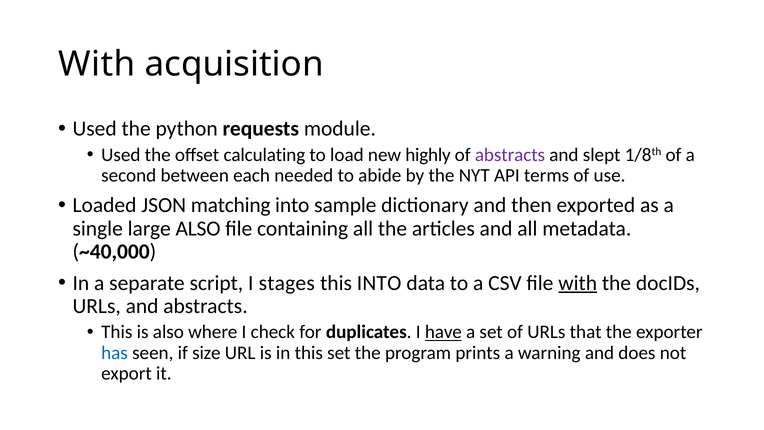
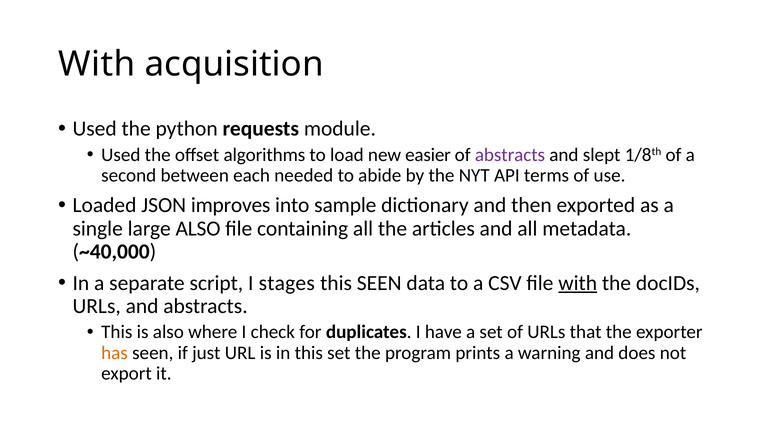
calculating: calculating -> algorithms (264, 155)
highly: highly -> easier (428, 155)
matching: matching -> improves (231, 205)
this INTO: INTO -> SEEN (379, 283)
have underline: present -> none (443, 332)
has colour: blue -> orange (115, 353)
size: size -> just (206, 353)
